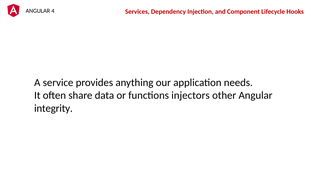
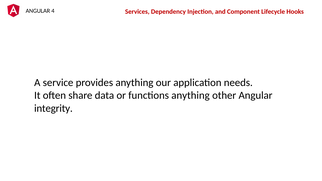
functions injectors: injectors -> anything (191, 95)
